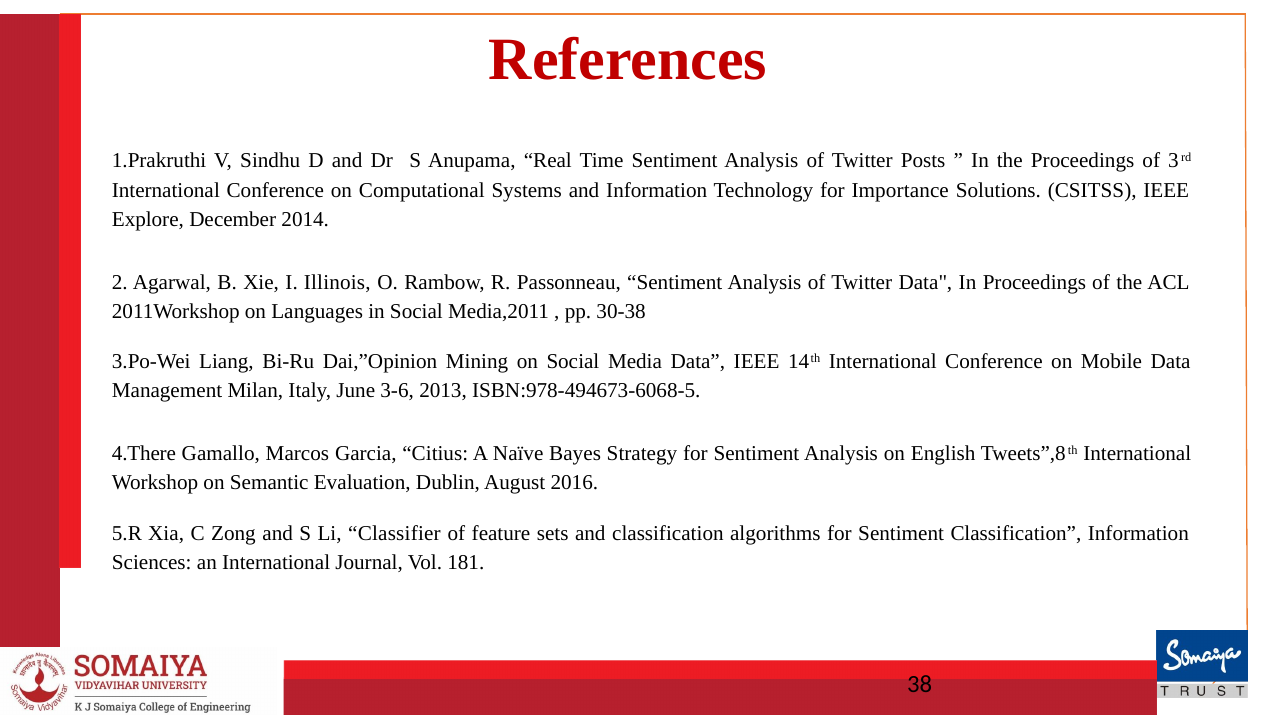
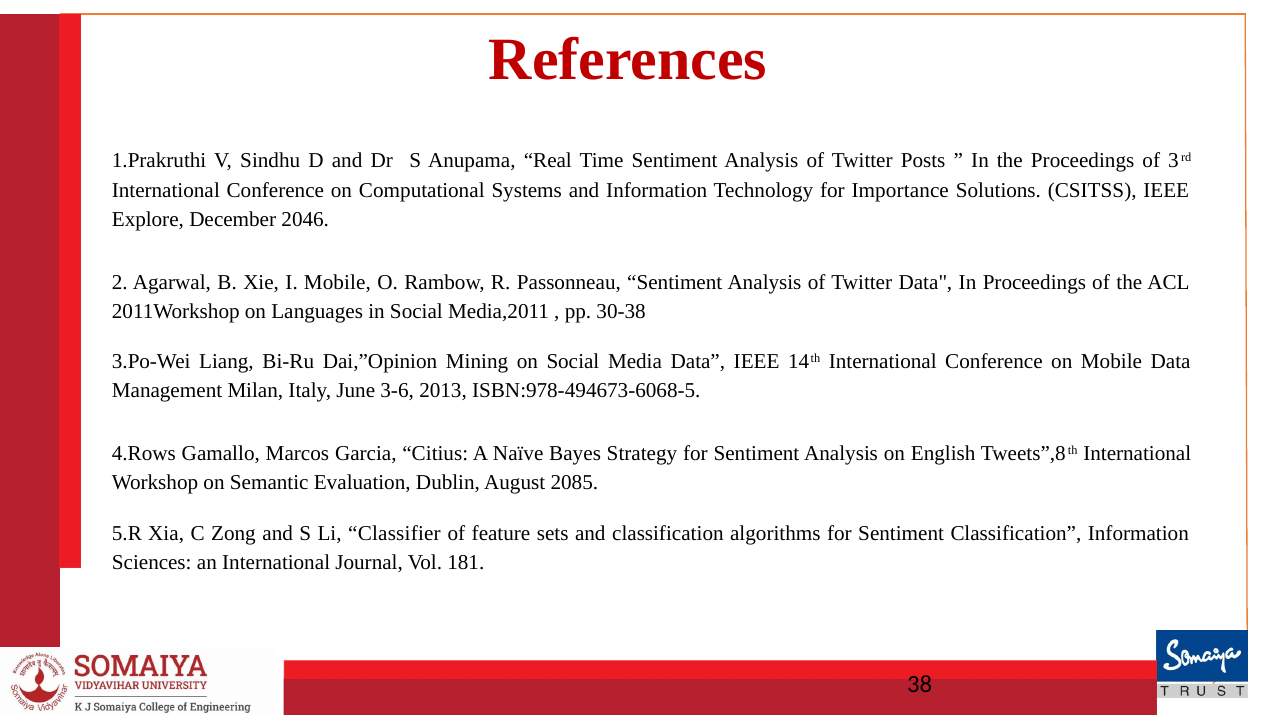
2014: 2014 -> 2046 (305, 219)
I Illinois: Illinois -> Mobile (337, 282)
4.There: 4.There -> 4.Rows (144, 454)
2016: 2016 -> 2085 (574, 483)
